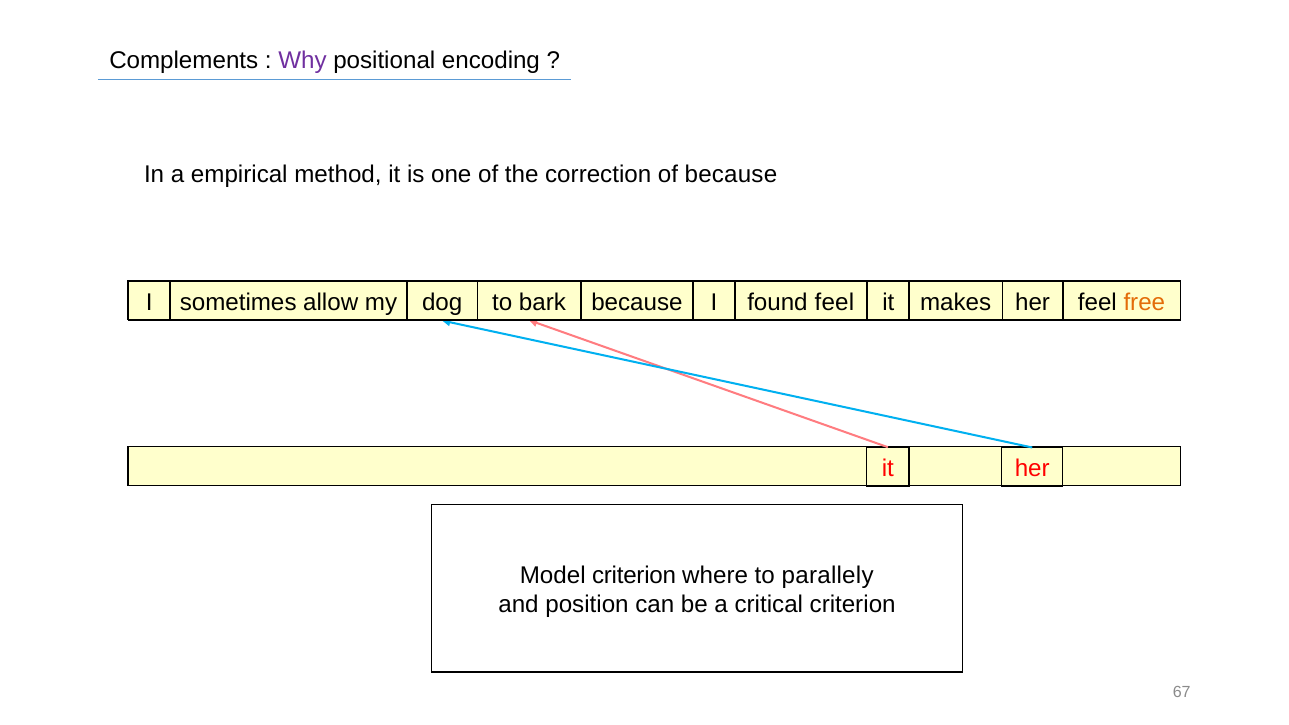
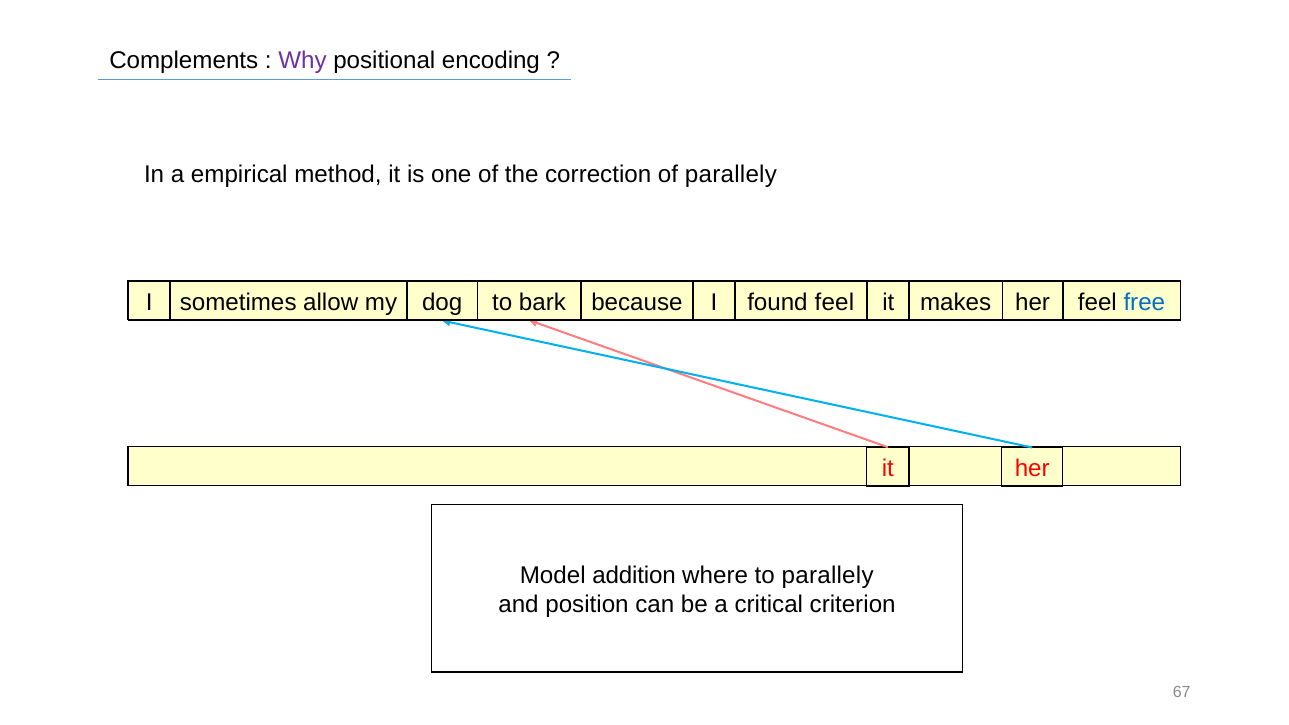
of because: because -> parallely (731, 174)
free colour: orange -> blue (1144, 302)
Model criterion: criterion -> addition (634, 576)
